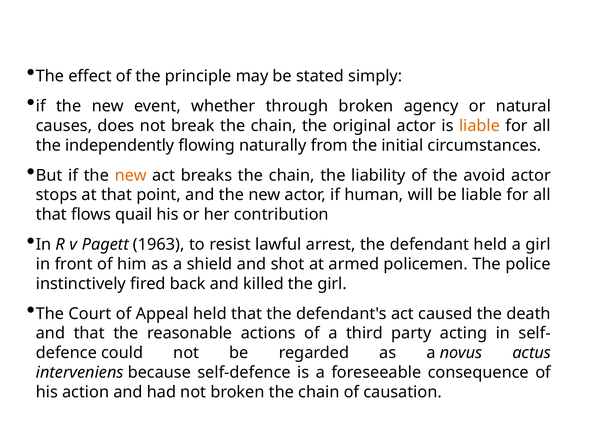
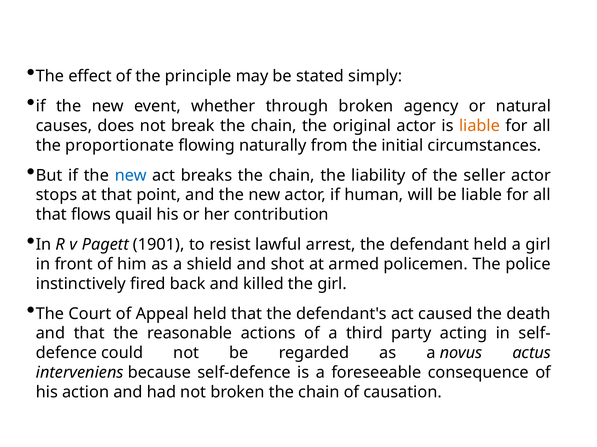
independently: independently -> proportionate (120, 146)
new colour: orange -> blue (131, 176)
avoid: avoid -> seller (485, 176)
1963: 1963 -> 1901 (159, 245)
